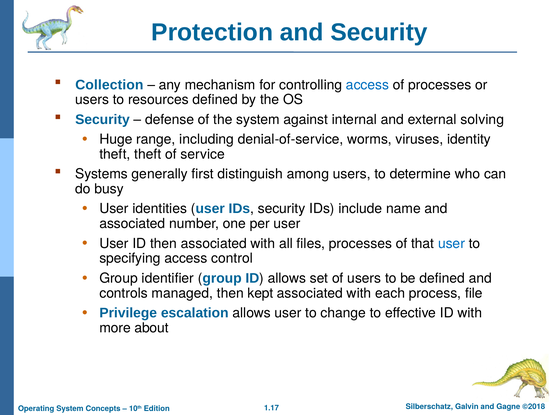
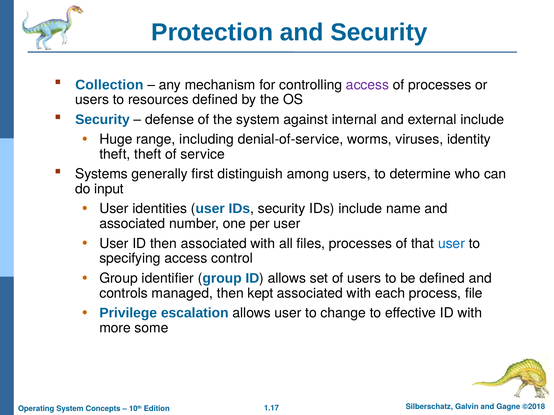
access colour: blue -> purple (368, 85)
external solving: solving -> include (482, 120)
busy: busy -> input (109, 189)
about: about -> some (152, 328)
